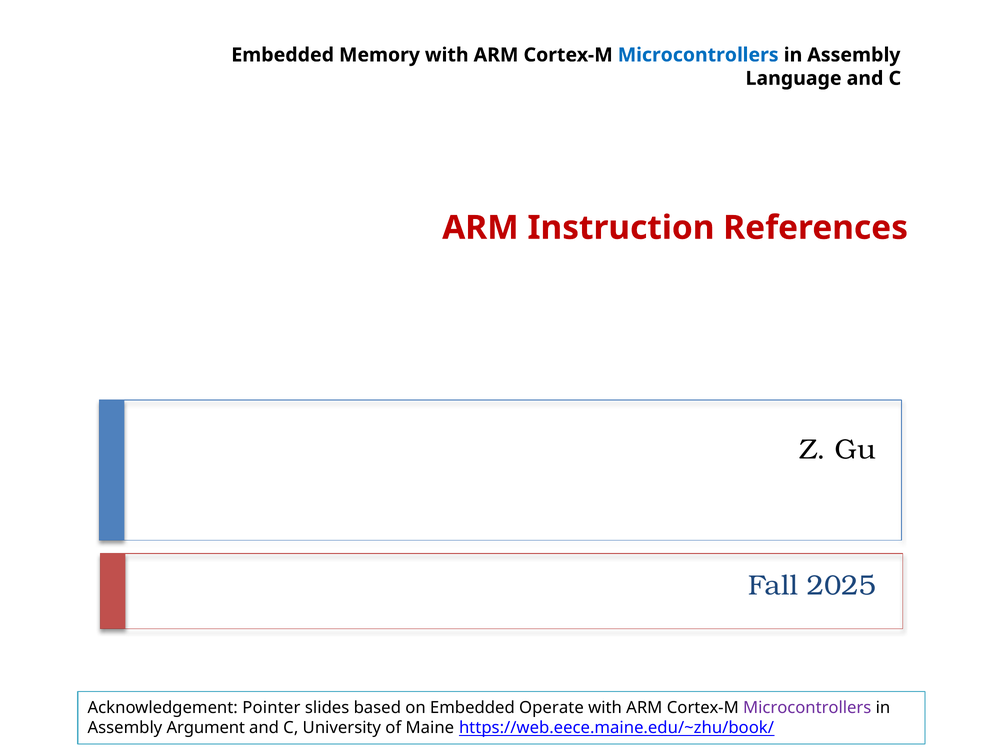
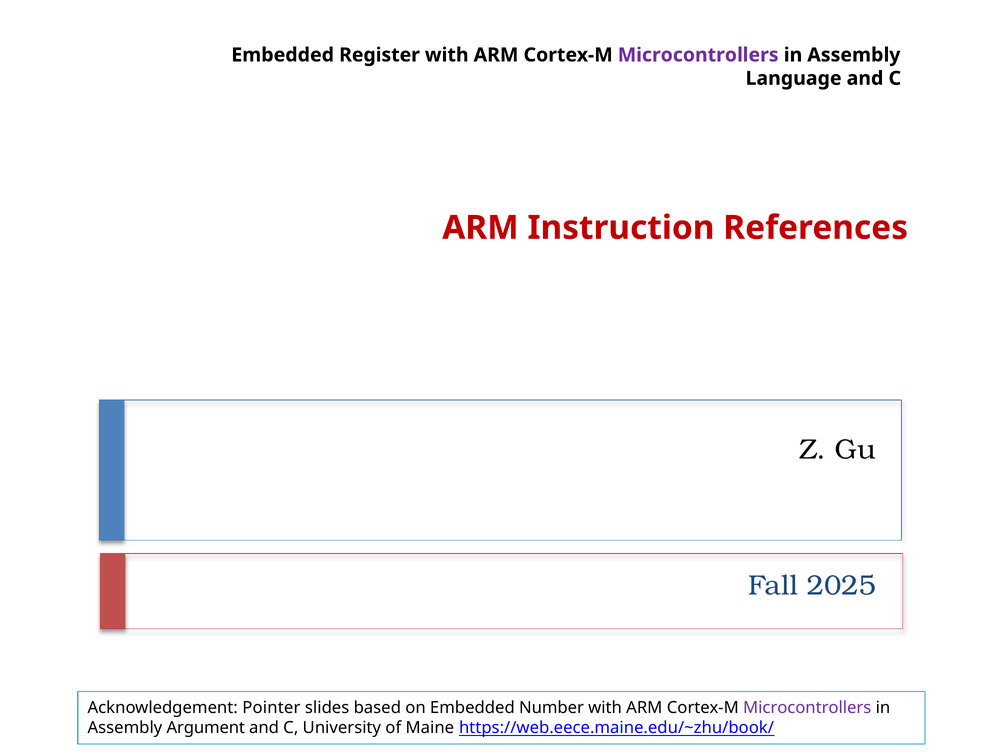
Memory: Memory -> Register (379, 55)
Microcontrollers colour: blue -> purple (698, 55)
Operate: Operate -> Number (552, 708)
